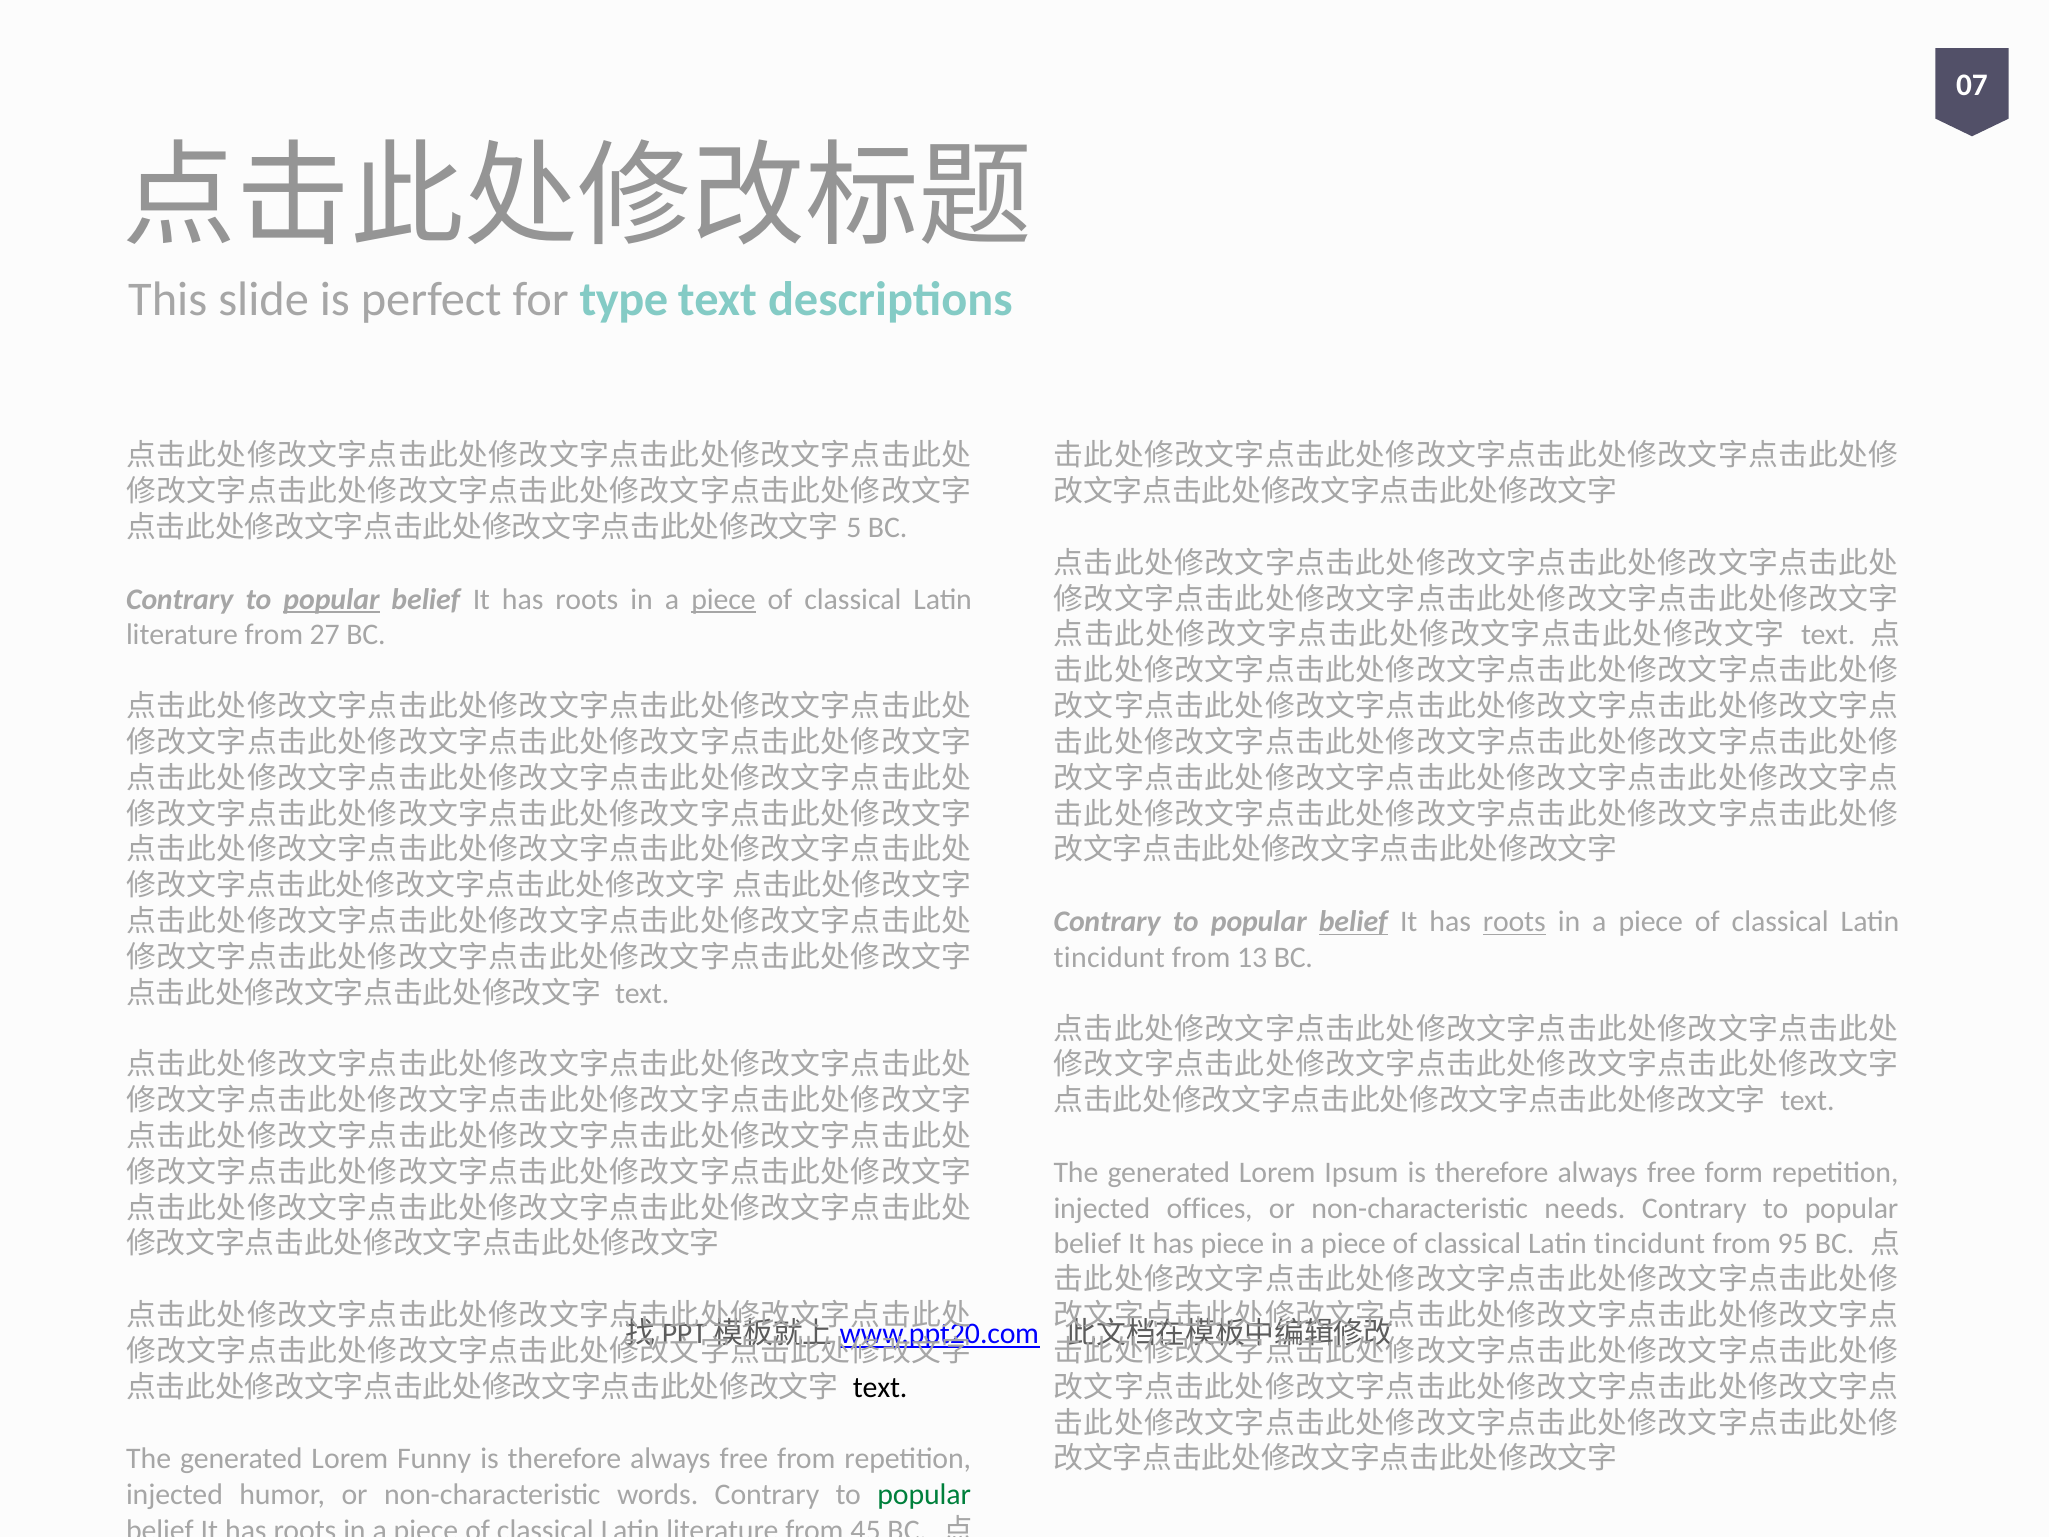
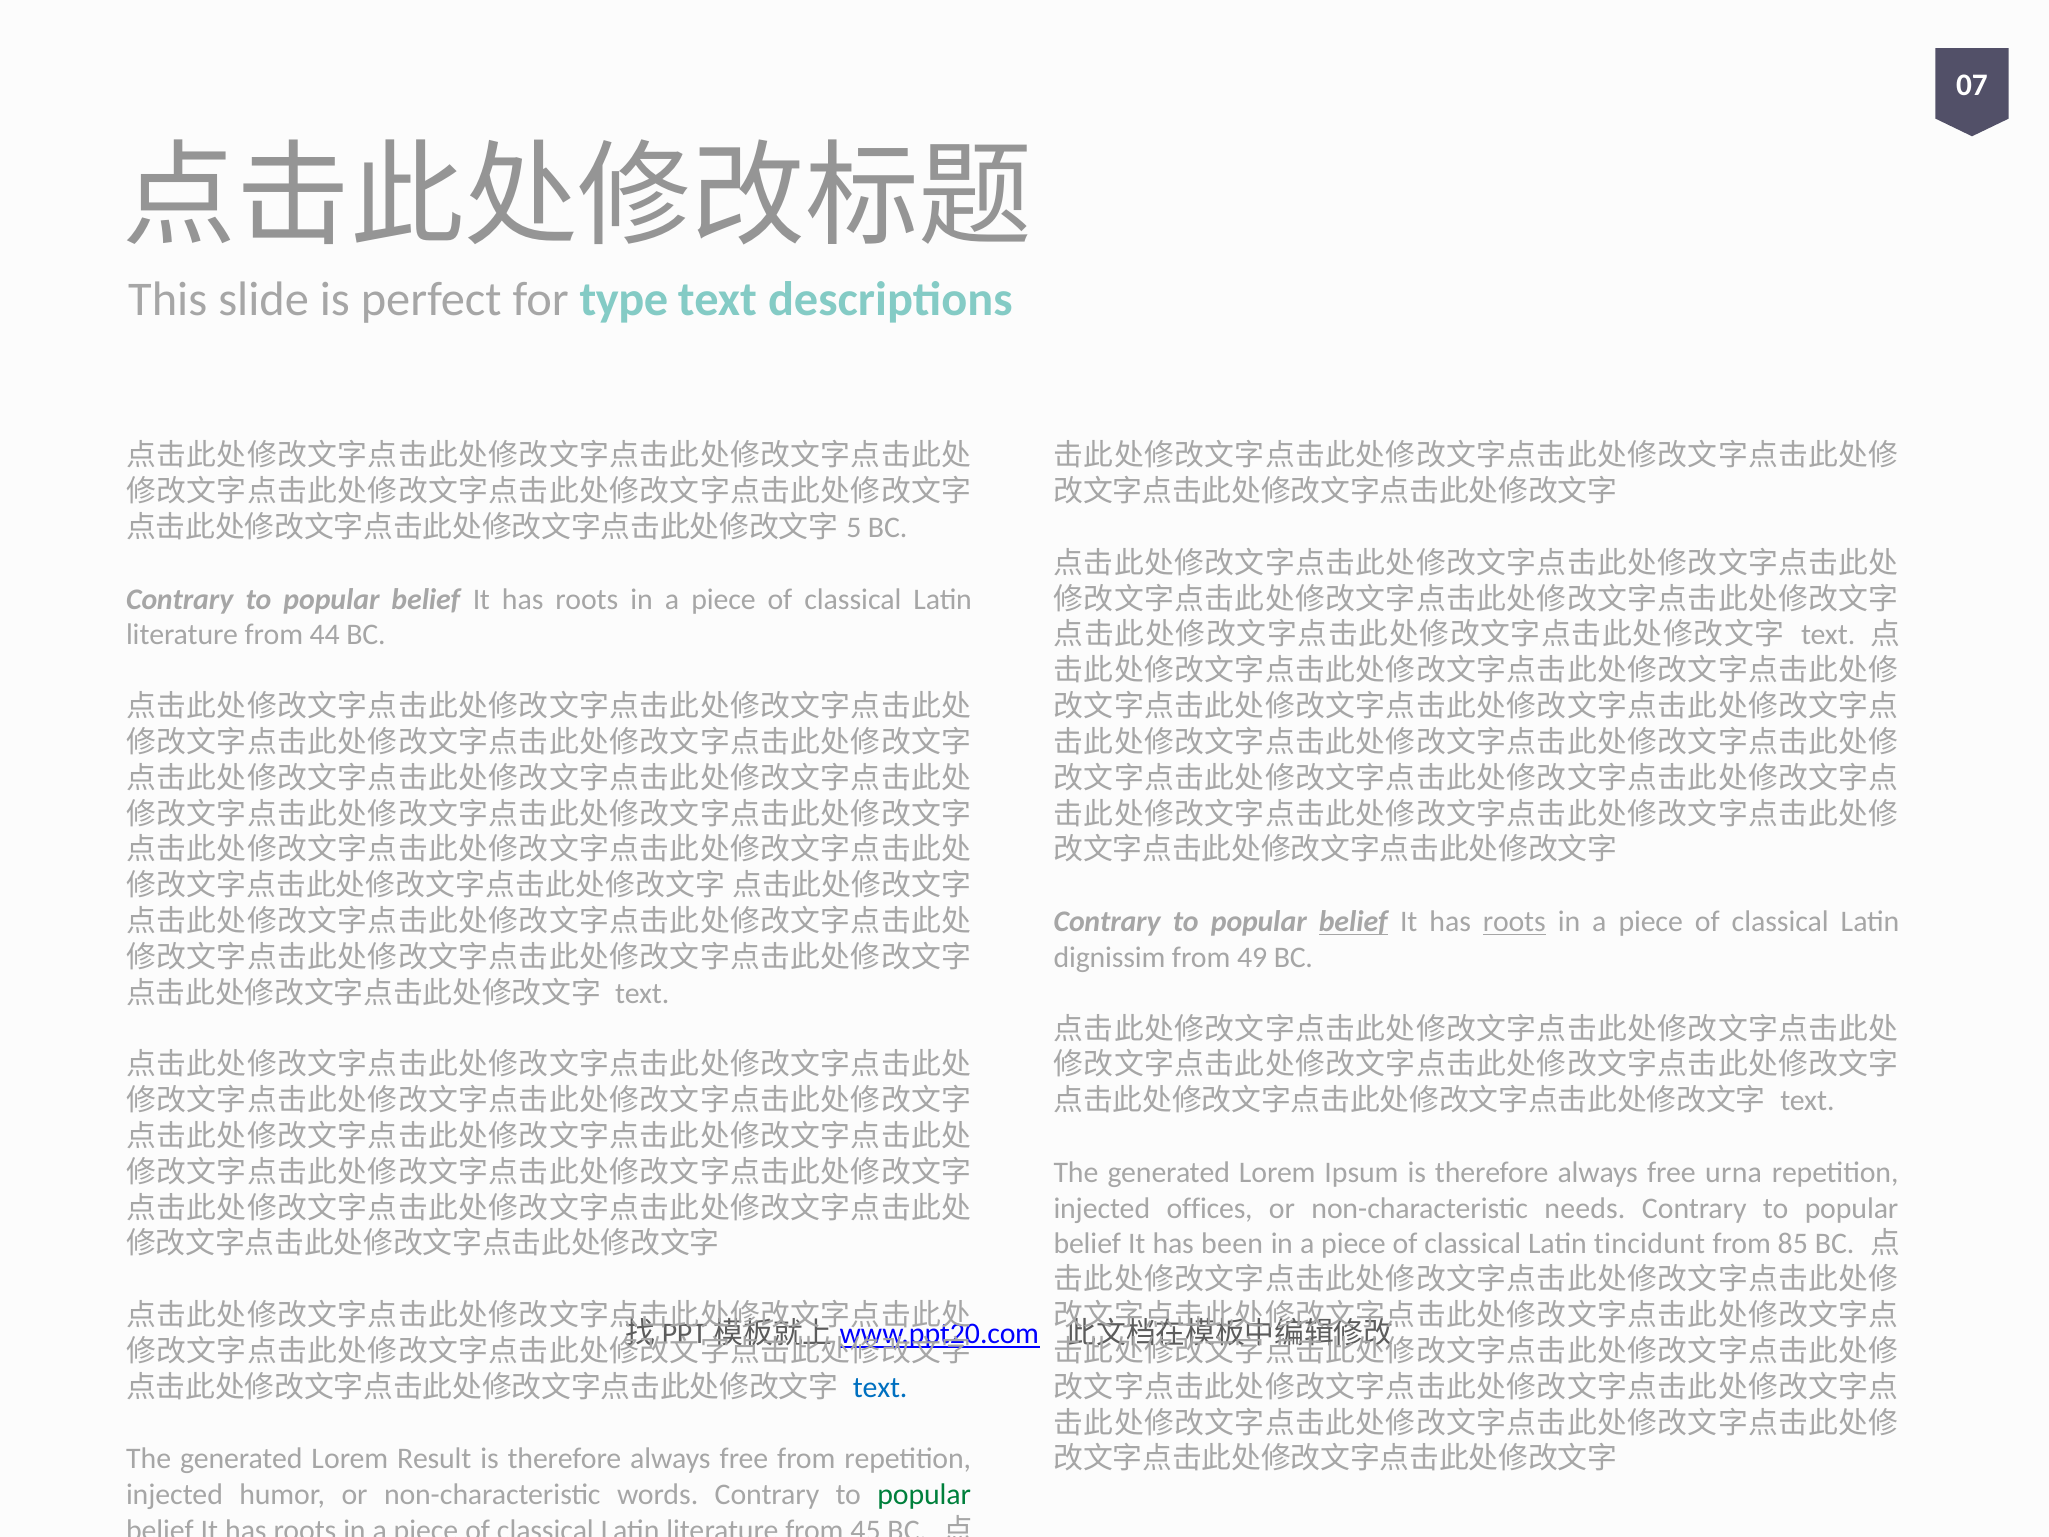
popular underline: present -> none (332, 599)
piece underline: present -> none (723, 599)
27: 27 -> 44 (325, 635)
tincidunt: tincidunt -> dignissim (1110, 957)
13: 13 -> 49 (1252, 957)
form: form -> urna (1734, 1172)
has piece: piece -> been (1232, 1244)
95: 95 -> 85 (1793, 1244)
text colour: black -> blue (880, 1387)
Funny: Funny -> Result (434, 1459)
